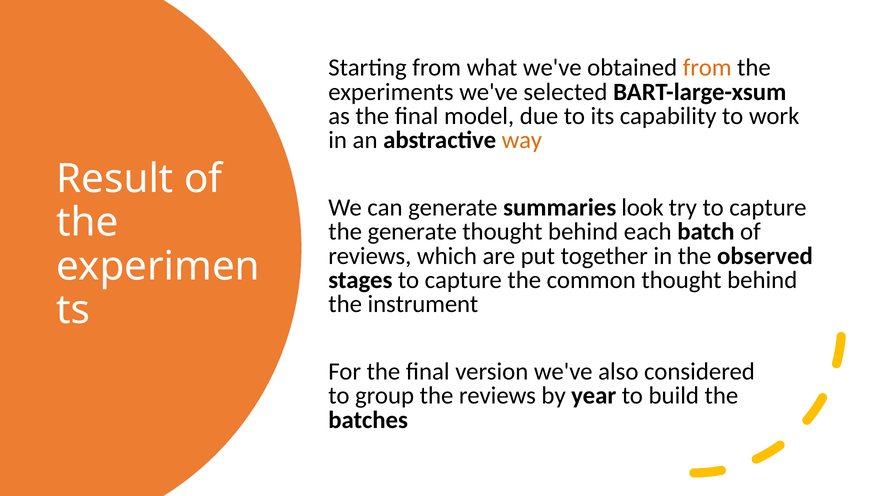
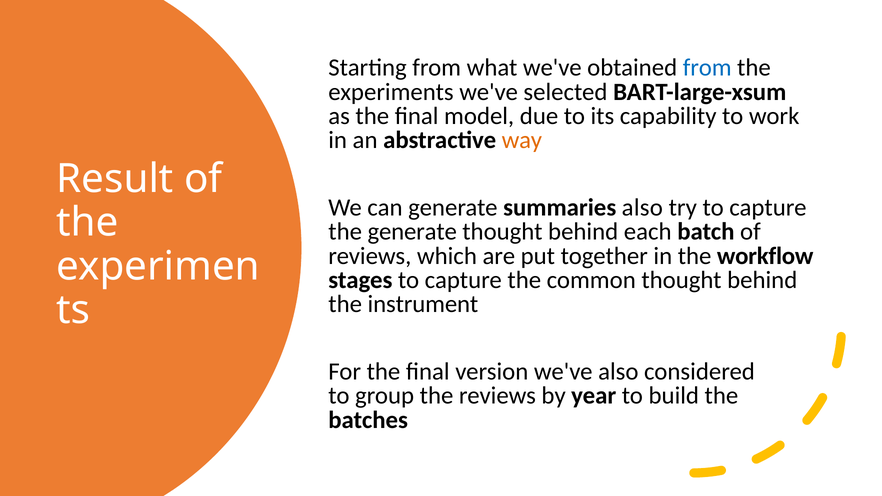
from colour: orange -> blue (707, 68)
summaries look: look -> also (642, 208)
observed: observed -> workflow (765, 256)
